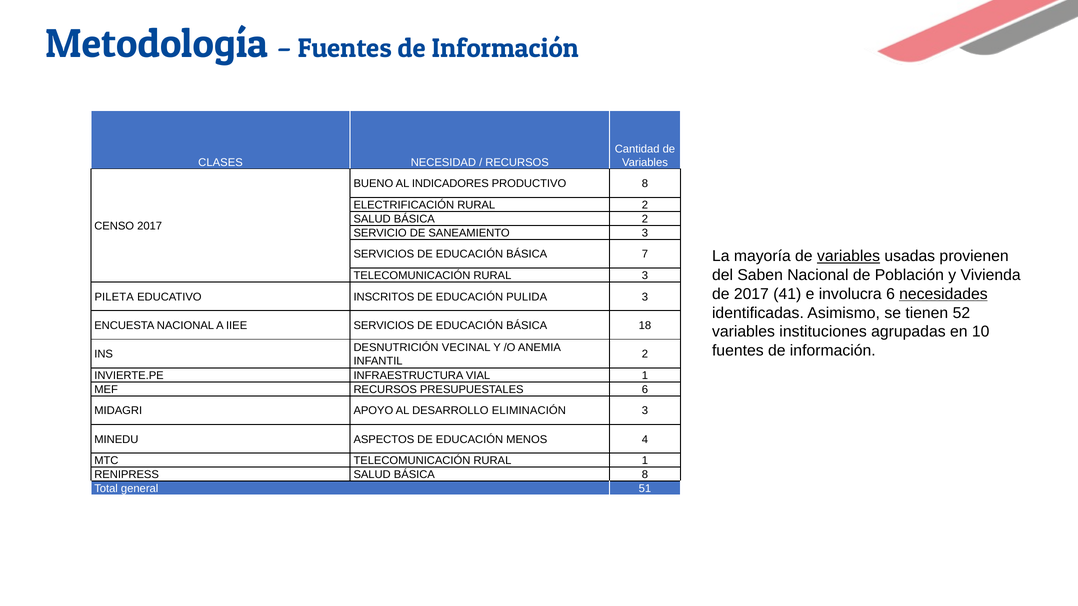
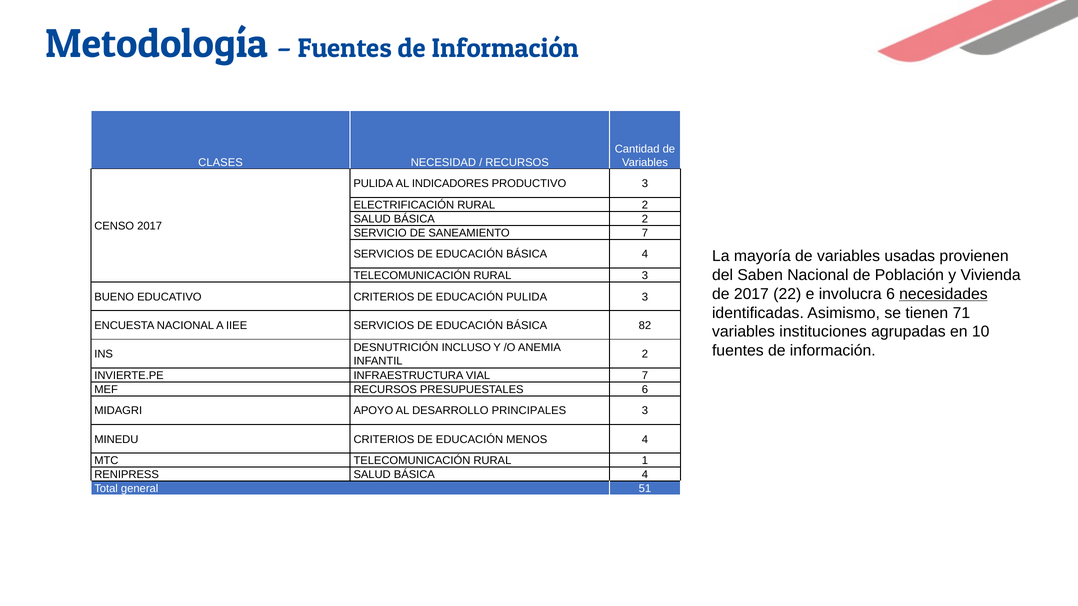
BUENO: BUENO -> PULIDA (373, 184)
PRODUCTIVO 8: 8 -> 3 (645, 184)
SANEAMIENTO 3: 3 -> 7 (645, 233)
EDUCACIÓN BÁSICA 7: 7 -> 4 (645, 254)
variables underline: present -> none (849, 256)
41: 41 -> 22 (787, 294)
PILETA: PILETA -> BUENO (114, 297)
EDUCATIVO INSCRITOS: INSCRITOS -> CRITERIOS (384, 297)
52: 52 -> 71 (961, 313)
18: 18 -> 82 (645, 326)
VECINAL: VECINAL -> INCLUSO (466, 348)
VIAL 1: 1 -> 7 (645, 376)
ELIMINACIÓN: ELIMINACIÓN -> PRINCIPALES (529, 411)
MINEDU ASPECTOS: ASPECTOS -> CRITERIOS (384, 440)
SALUD BÁSICA 8: 8 -> 4 (645, 475)
